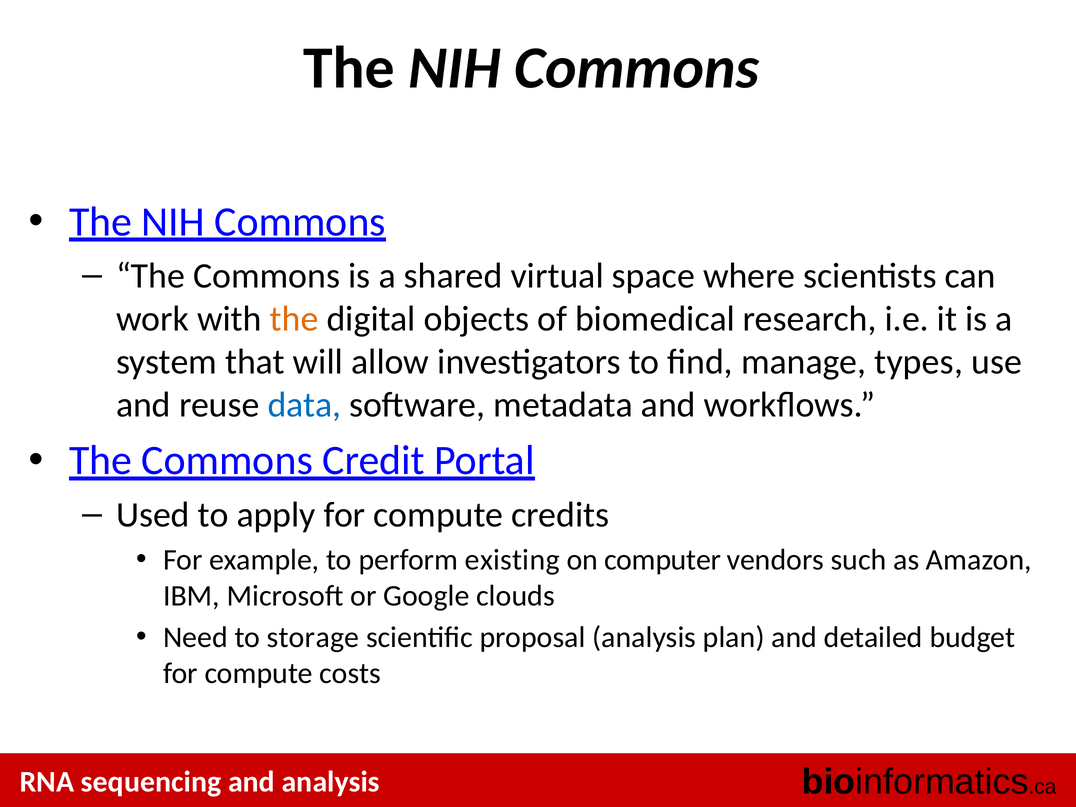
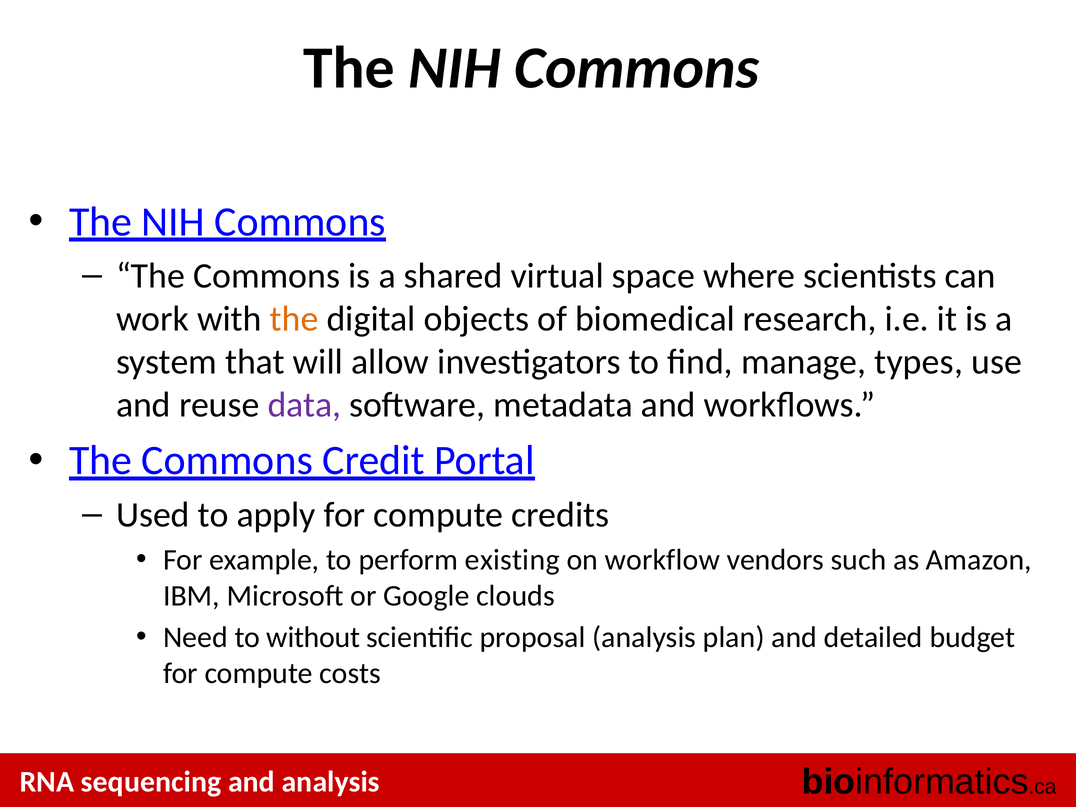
data colour: blue -> purple (304, 405)
computer: computer -> workflow (662, 560)
storage: storage -> without (313, 638)
